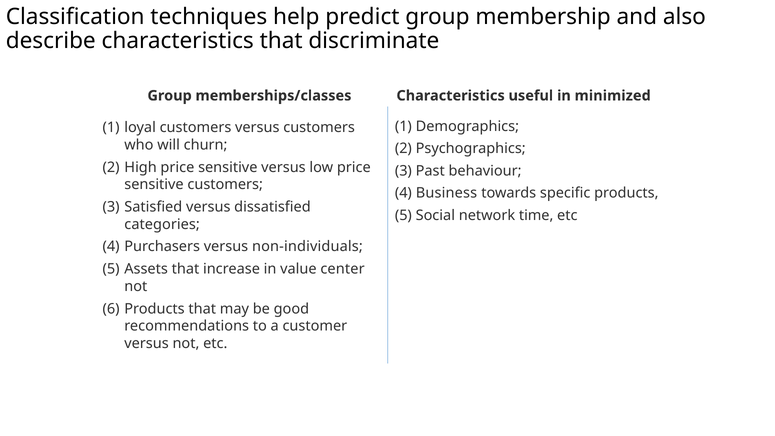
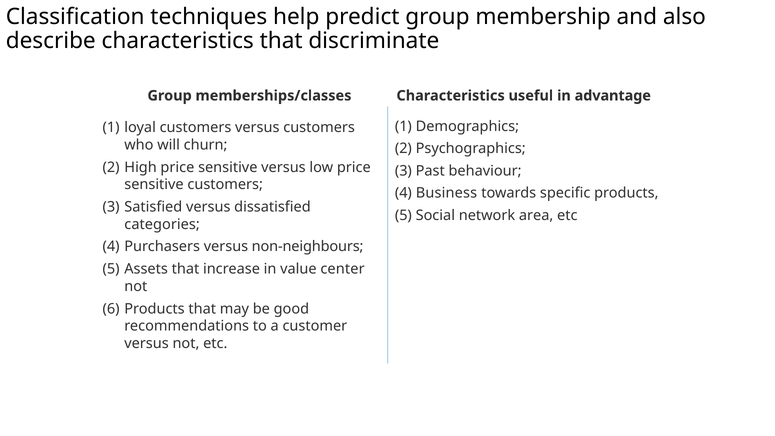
minimized: minimized -> advantage (613, 96)
time: time -> area (536, 215)
non-individuals: non-individuals -> non-neighbours (308, 247)
